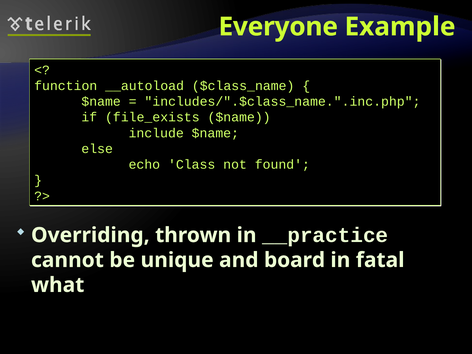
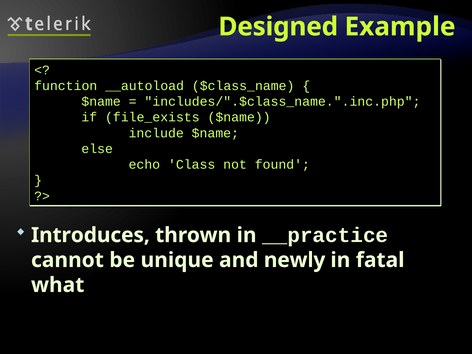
Everyone: Everyone -> Designed (278, 27)
Overriding: Overriding -> Introduces (90, 235)
board: board -> newly (295, 260)
